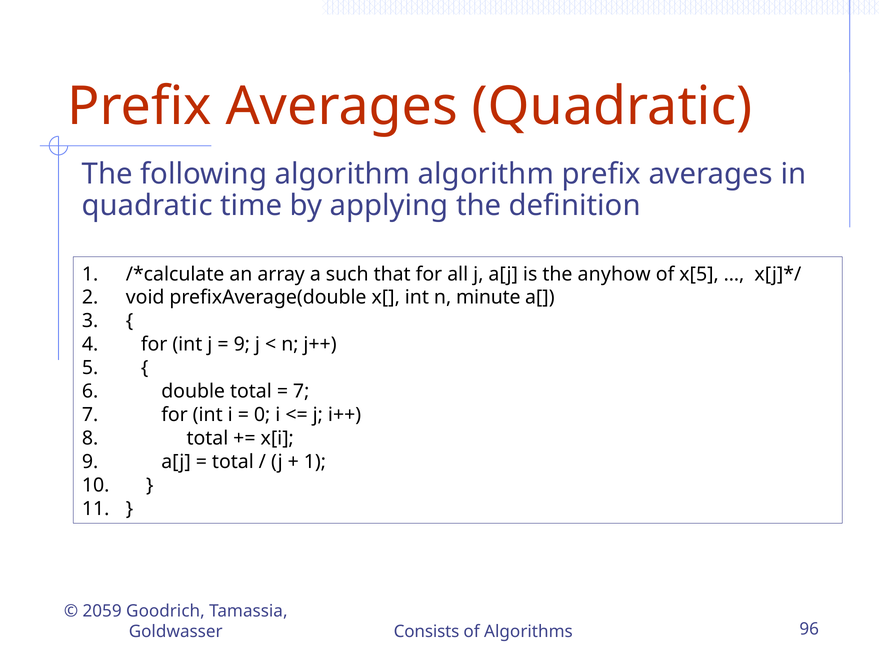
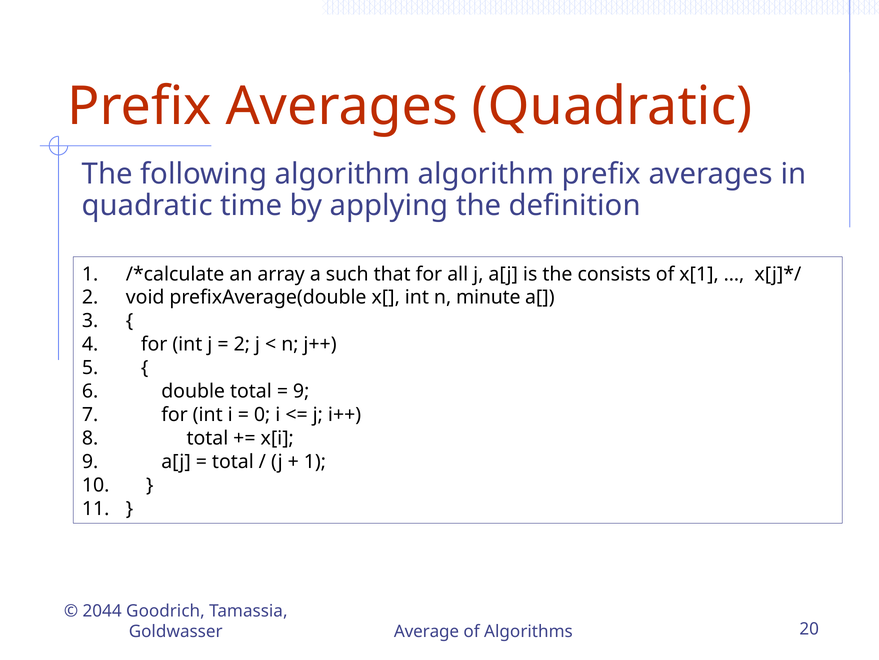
anyhow: anyhow -> consists (614, 274)
x[5: x[5 -> x[1 (699, 274)
9: 9 -> 2 (242, 344)
7: 7 -> 9 (301, 391)
2059: 2059 -> 2044 (102, 611)
Consists: Consists -> Average (427, 631)
96: 96 -> 20 (809, 628)
